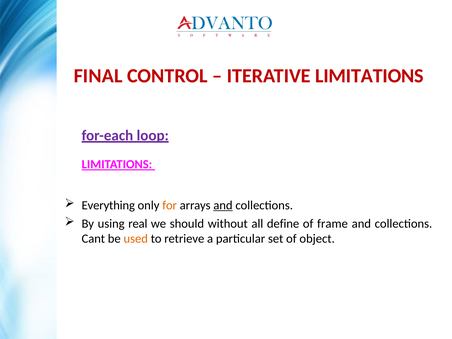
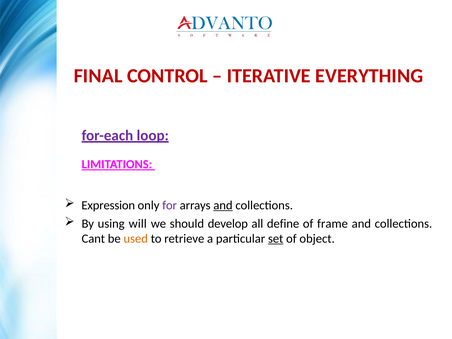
ITERATIVE LIMITATIONS: LIMITATIONS -> EVERYTHING (369, 76)
Everything: Everything -> Expression (108, 205)
for colour: orange -> purple (170, 205)
real: real -> will (138, 224)
without: without -> develop (228, 224)
set underline: none -> present (276, 239)
